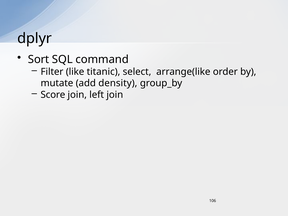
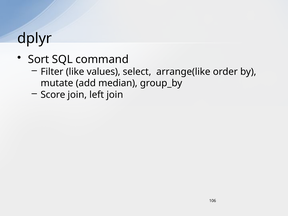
titanic: titanic -> values (104, 72)
density: density -> median (118, 83)
